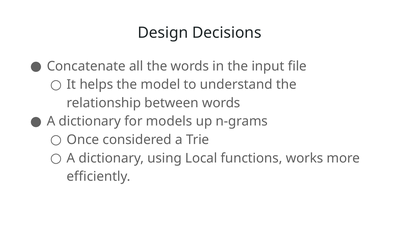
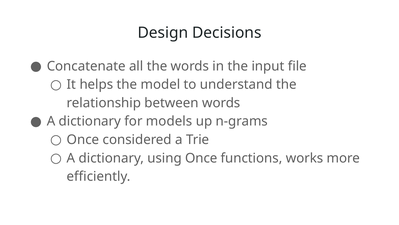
using Local: Local -> Once (201, 158)
